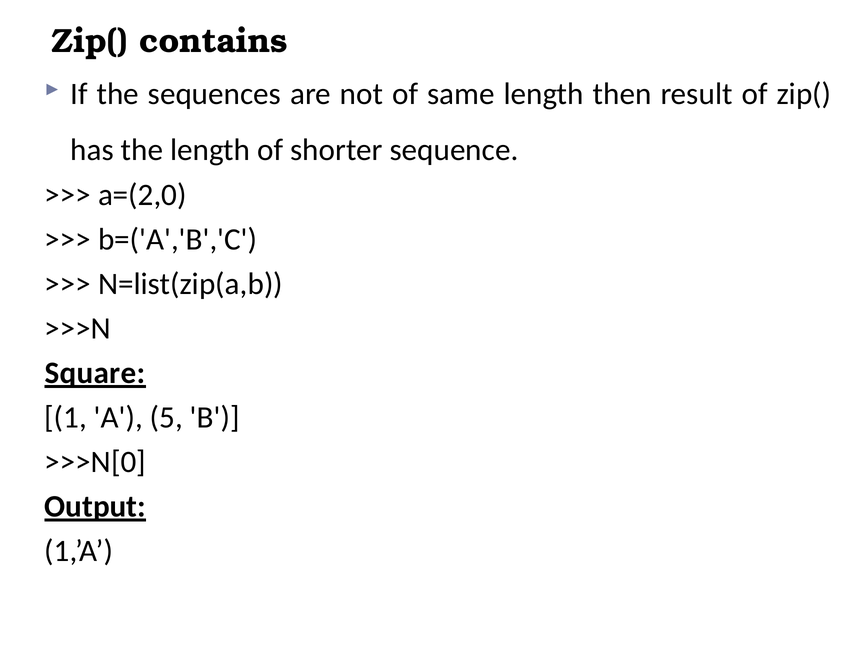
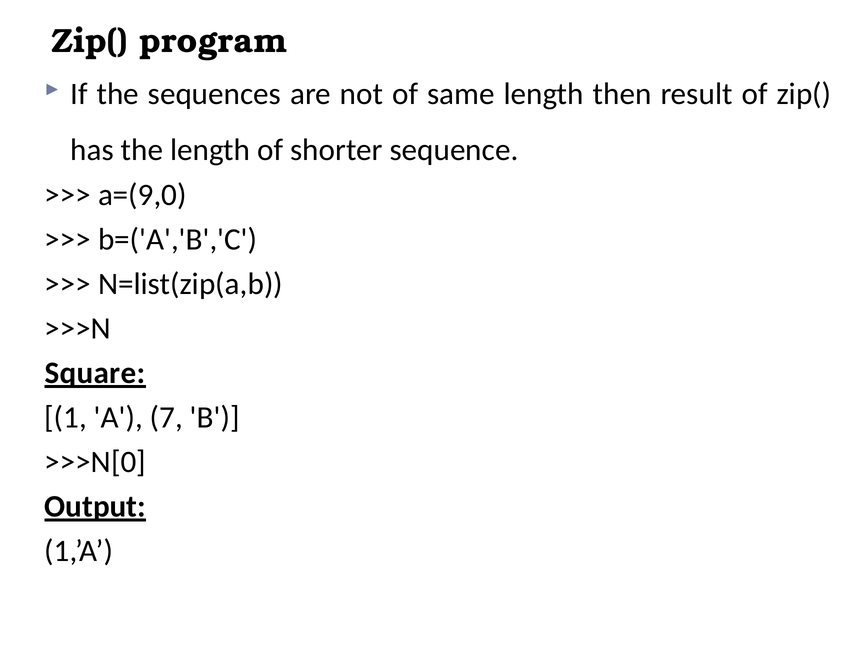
contains: contains -> program (213, 41)
a=(2,0: a=(2,0 -> a=(9,0 (142, 195)
5: 5 -> 7 (166, 418)
